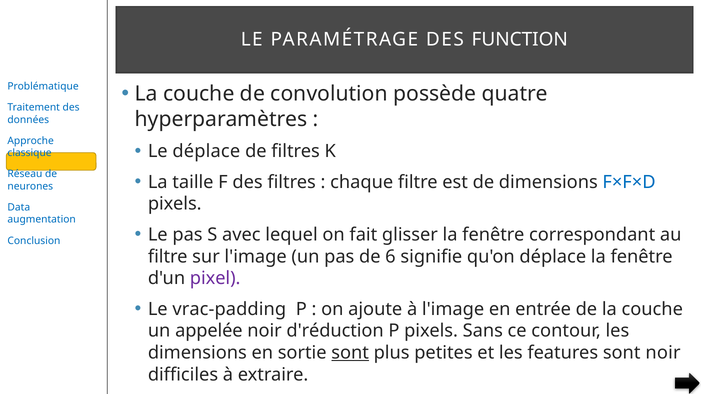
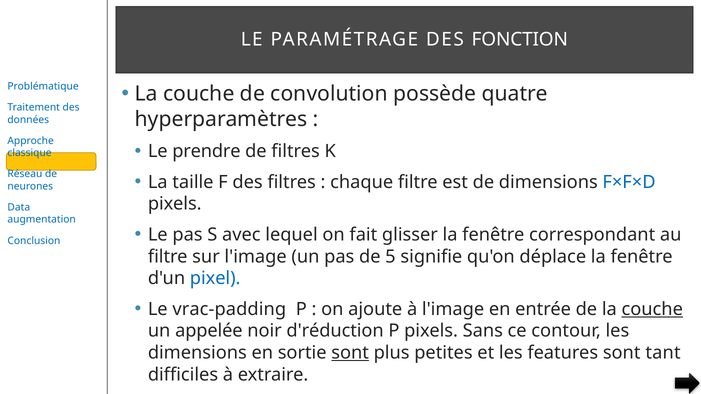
FUNCTION: FUNCTION -> FONCTION (520, 39)
Le déplace: déplace -> prendre (206, 152)
6: 6 -> 5 (390, 257)
pixel colour: purple -> blue (215, 279)
couche underline: none -> present (652, 309)
sont noir: noir -> tant (663, 353)
